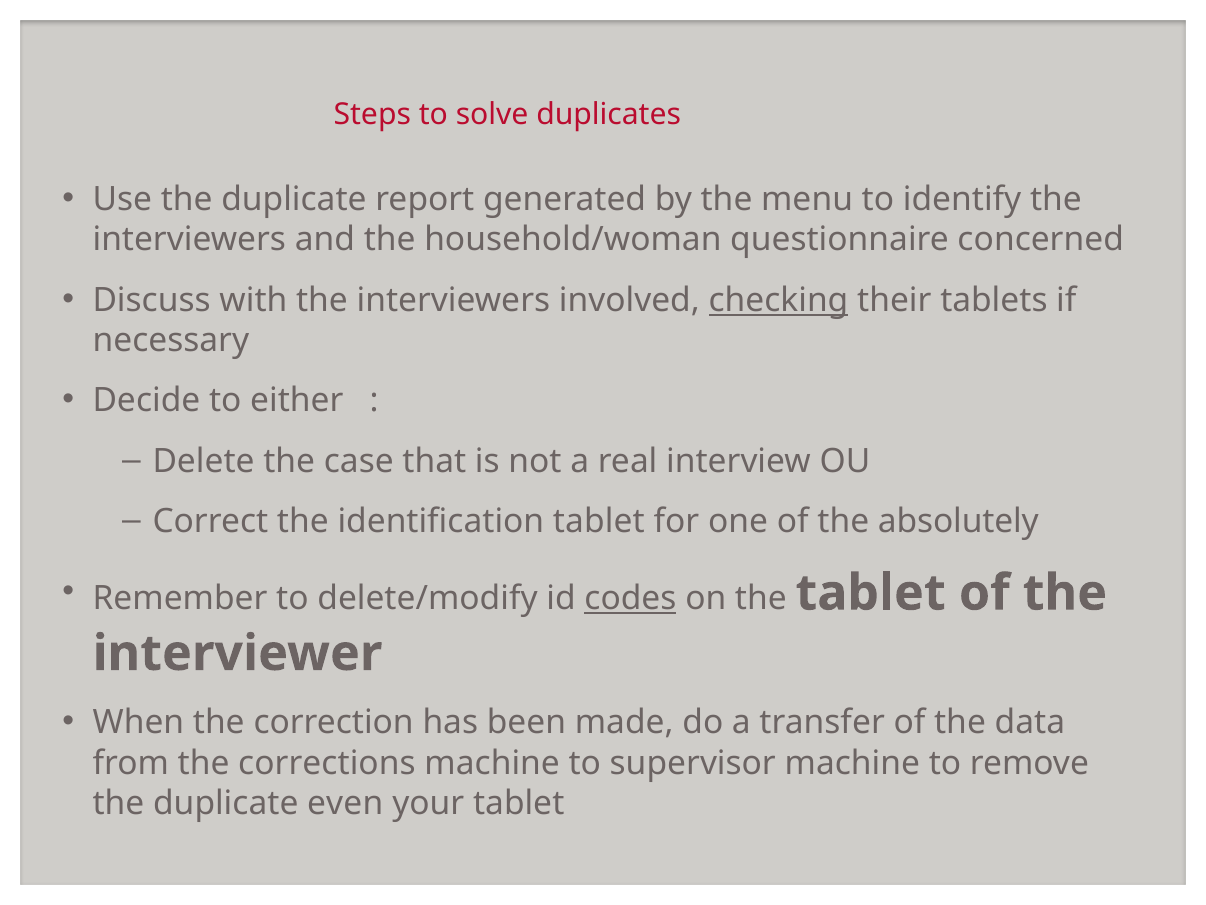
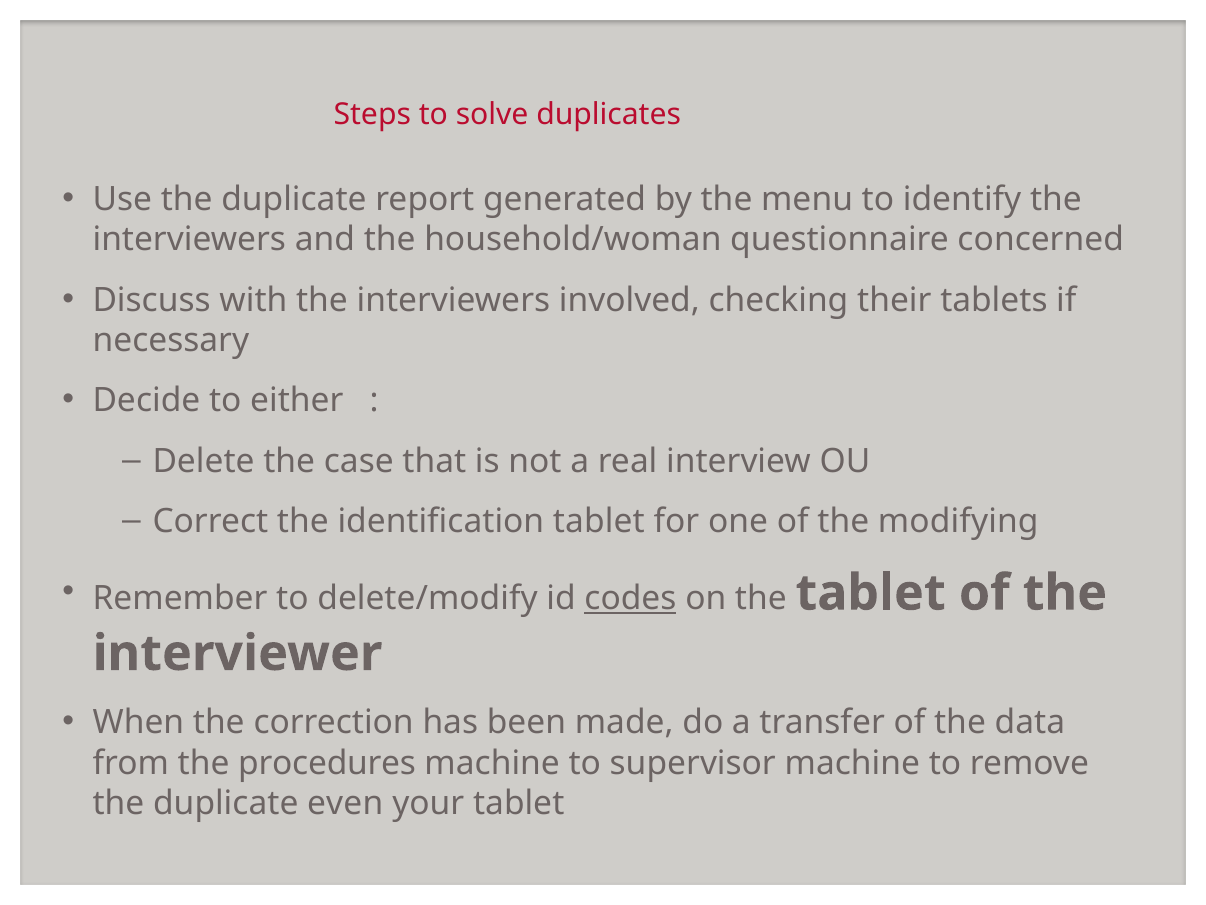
checking underline: present -> none (778, 300)
absolutely: absolutely -> modifying (958, 521)
corrections: corrections -> procedures (327, 763)
